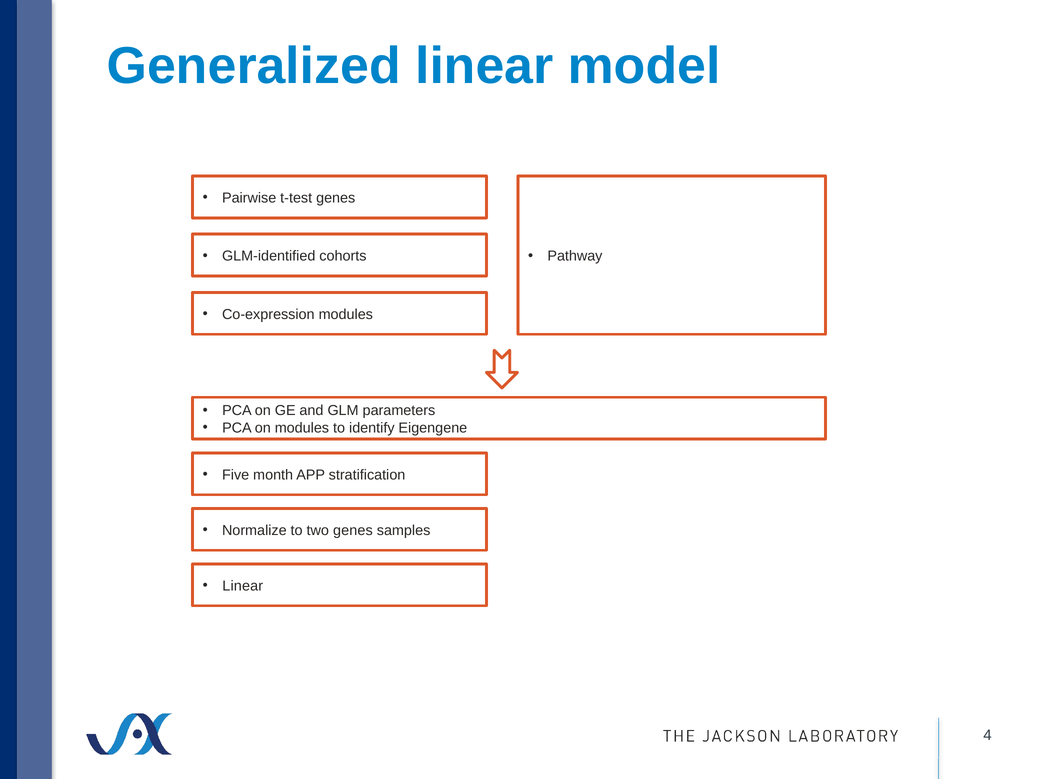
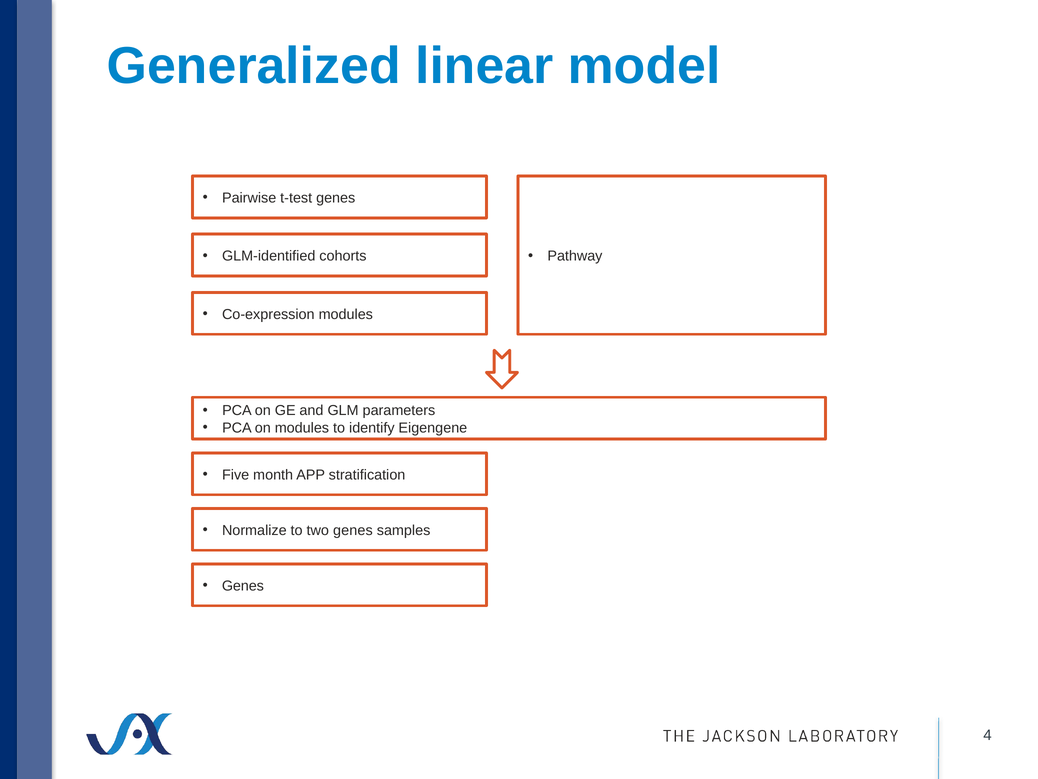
Linear: Linear -> Genes (243, 585)
